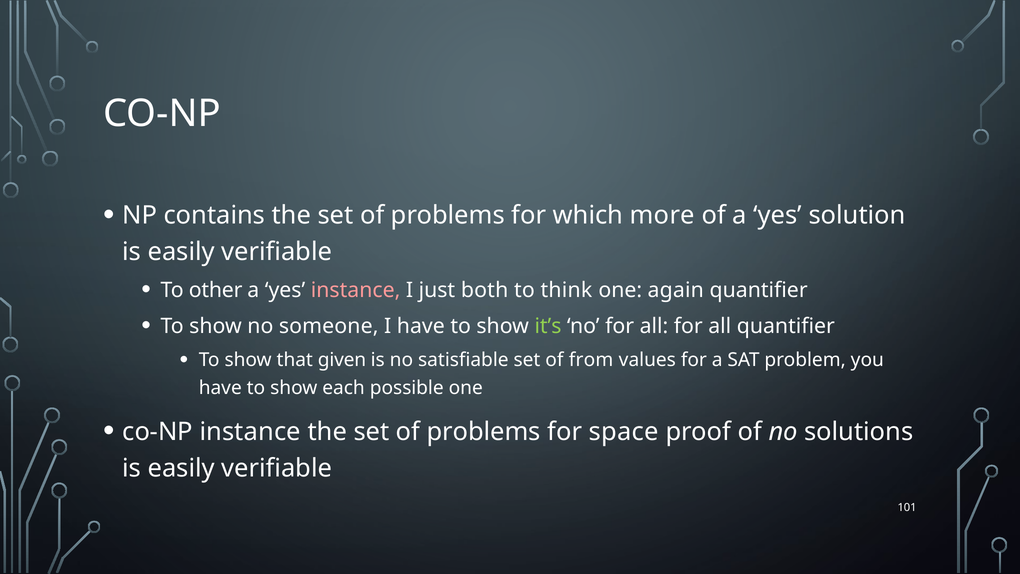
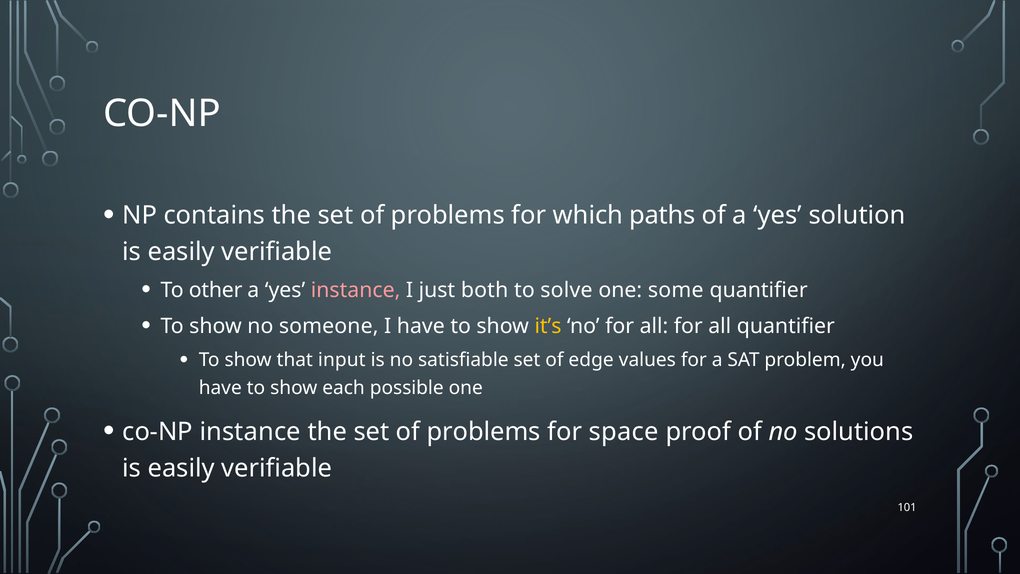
more: more -> paths (663, 215)
think: think -> solve (566, 290)
again: again -> some (676, 290)
it’s colour: light green -> yellow (548, 326)
given: given -> input (342, 360)
from: from -> edge (591, 360)
